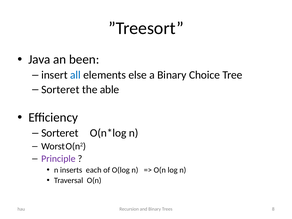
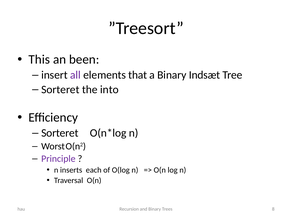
Java: Java -> This (39, 59)
all colour: blue -> purple (75, 75)
else: else -> that (138, 75)
Choice: Choice -> Indsæt (205, 75)
able: able -> into (109, 89)
